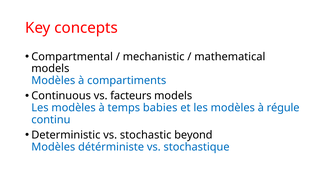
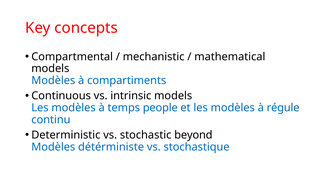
facteurs: facteurs -> intrinsic (131, 96)
babies: babies -> people (160, 108)
